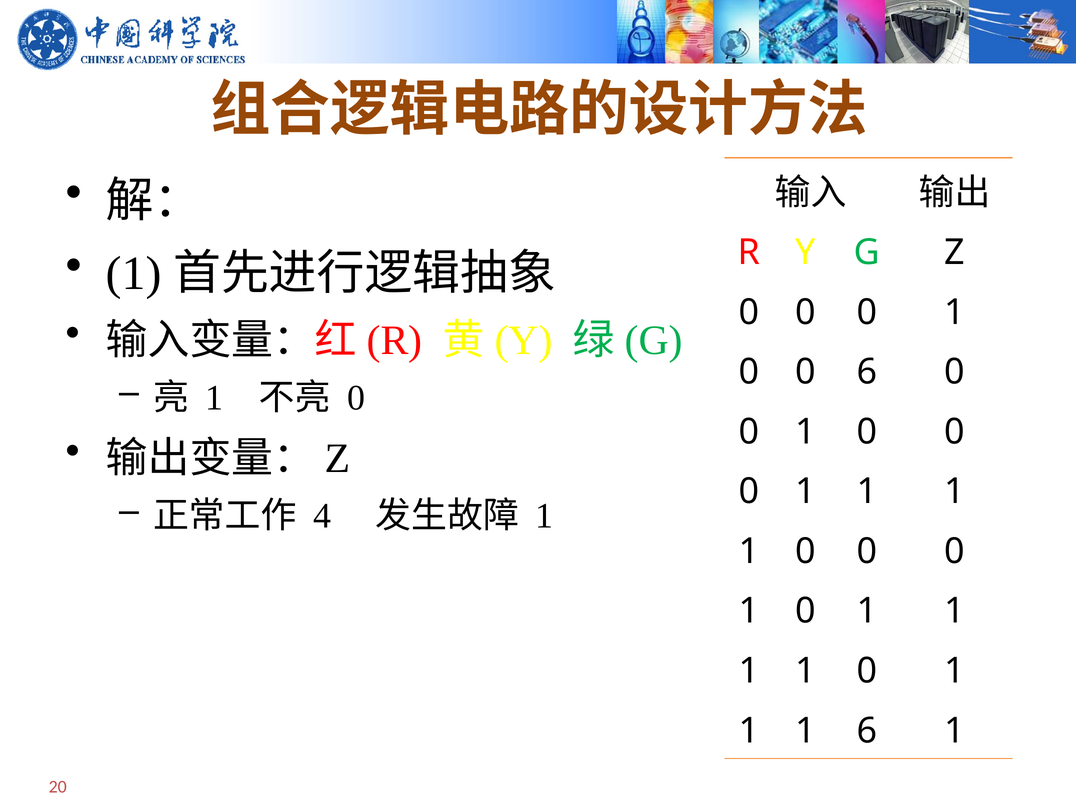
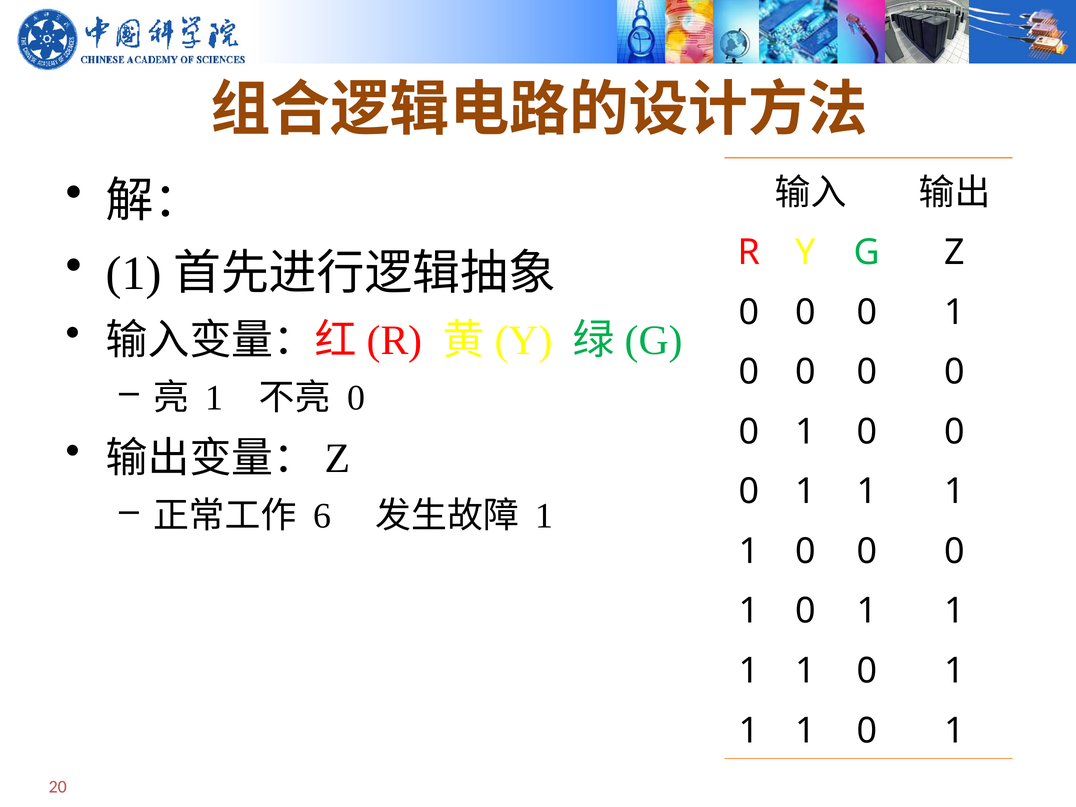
6: 6 -> 0 (867, 372)
4: 4 -> 6 (322, 516)
6: 6 -> 0 (867, 731)
